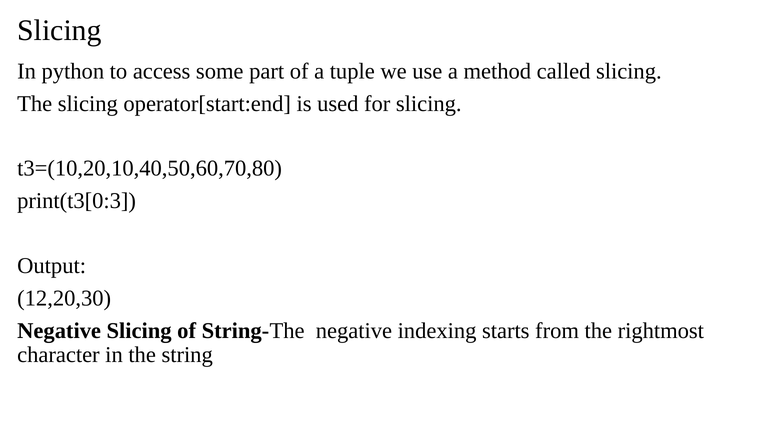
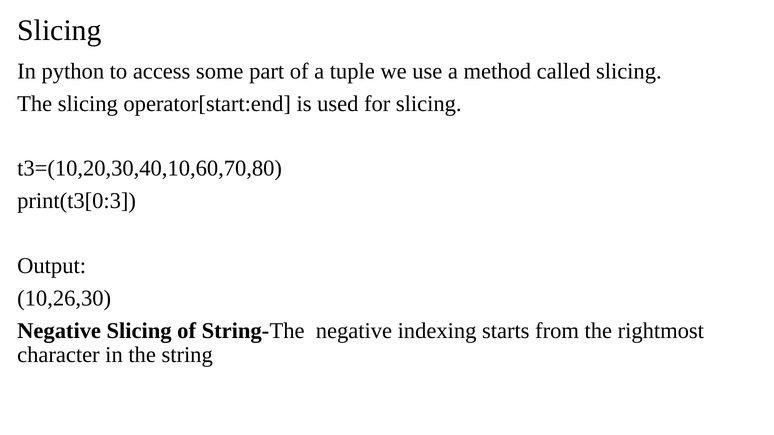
t3=(10,20,10,40,50,60,70,80: t3=(10,20,10,40,50,60,70,80 -> t3=(10,20,30,40,10,60,70,80 (150, 169)
12,20,30: 12,20,30 -> 10,26,30 (64, 298)
